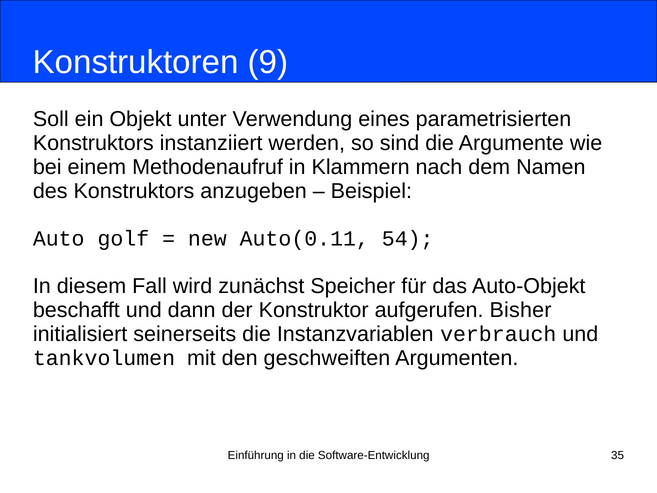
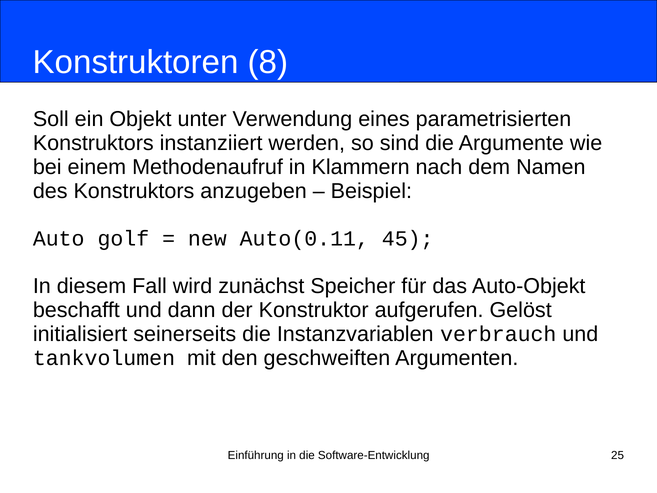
9: 9 -> 8 (268, 62)
54: 54 -> 45 (408, 238)
Bisher: Bisher -> Gelöst (521, 310)
35: 35 -> 25 (618, 455)
